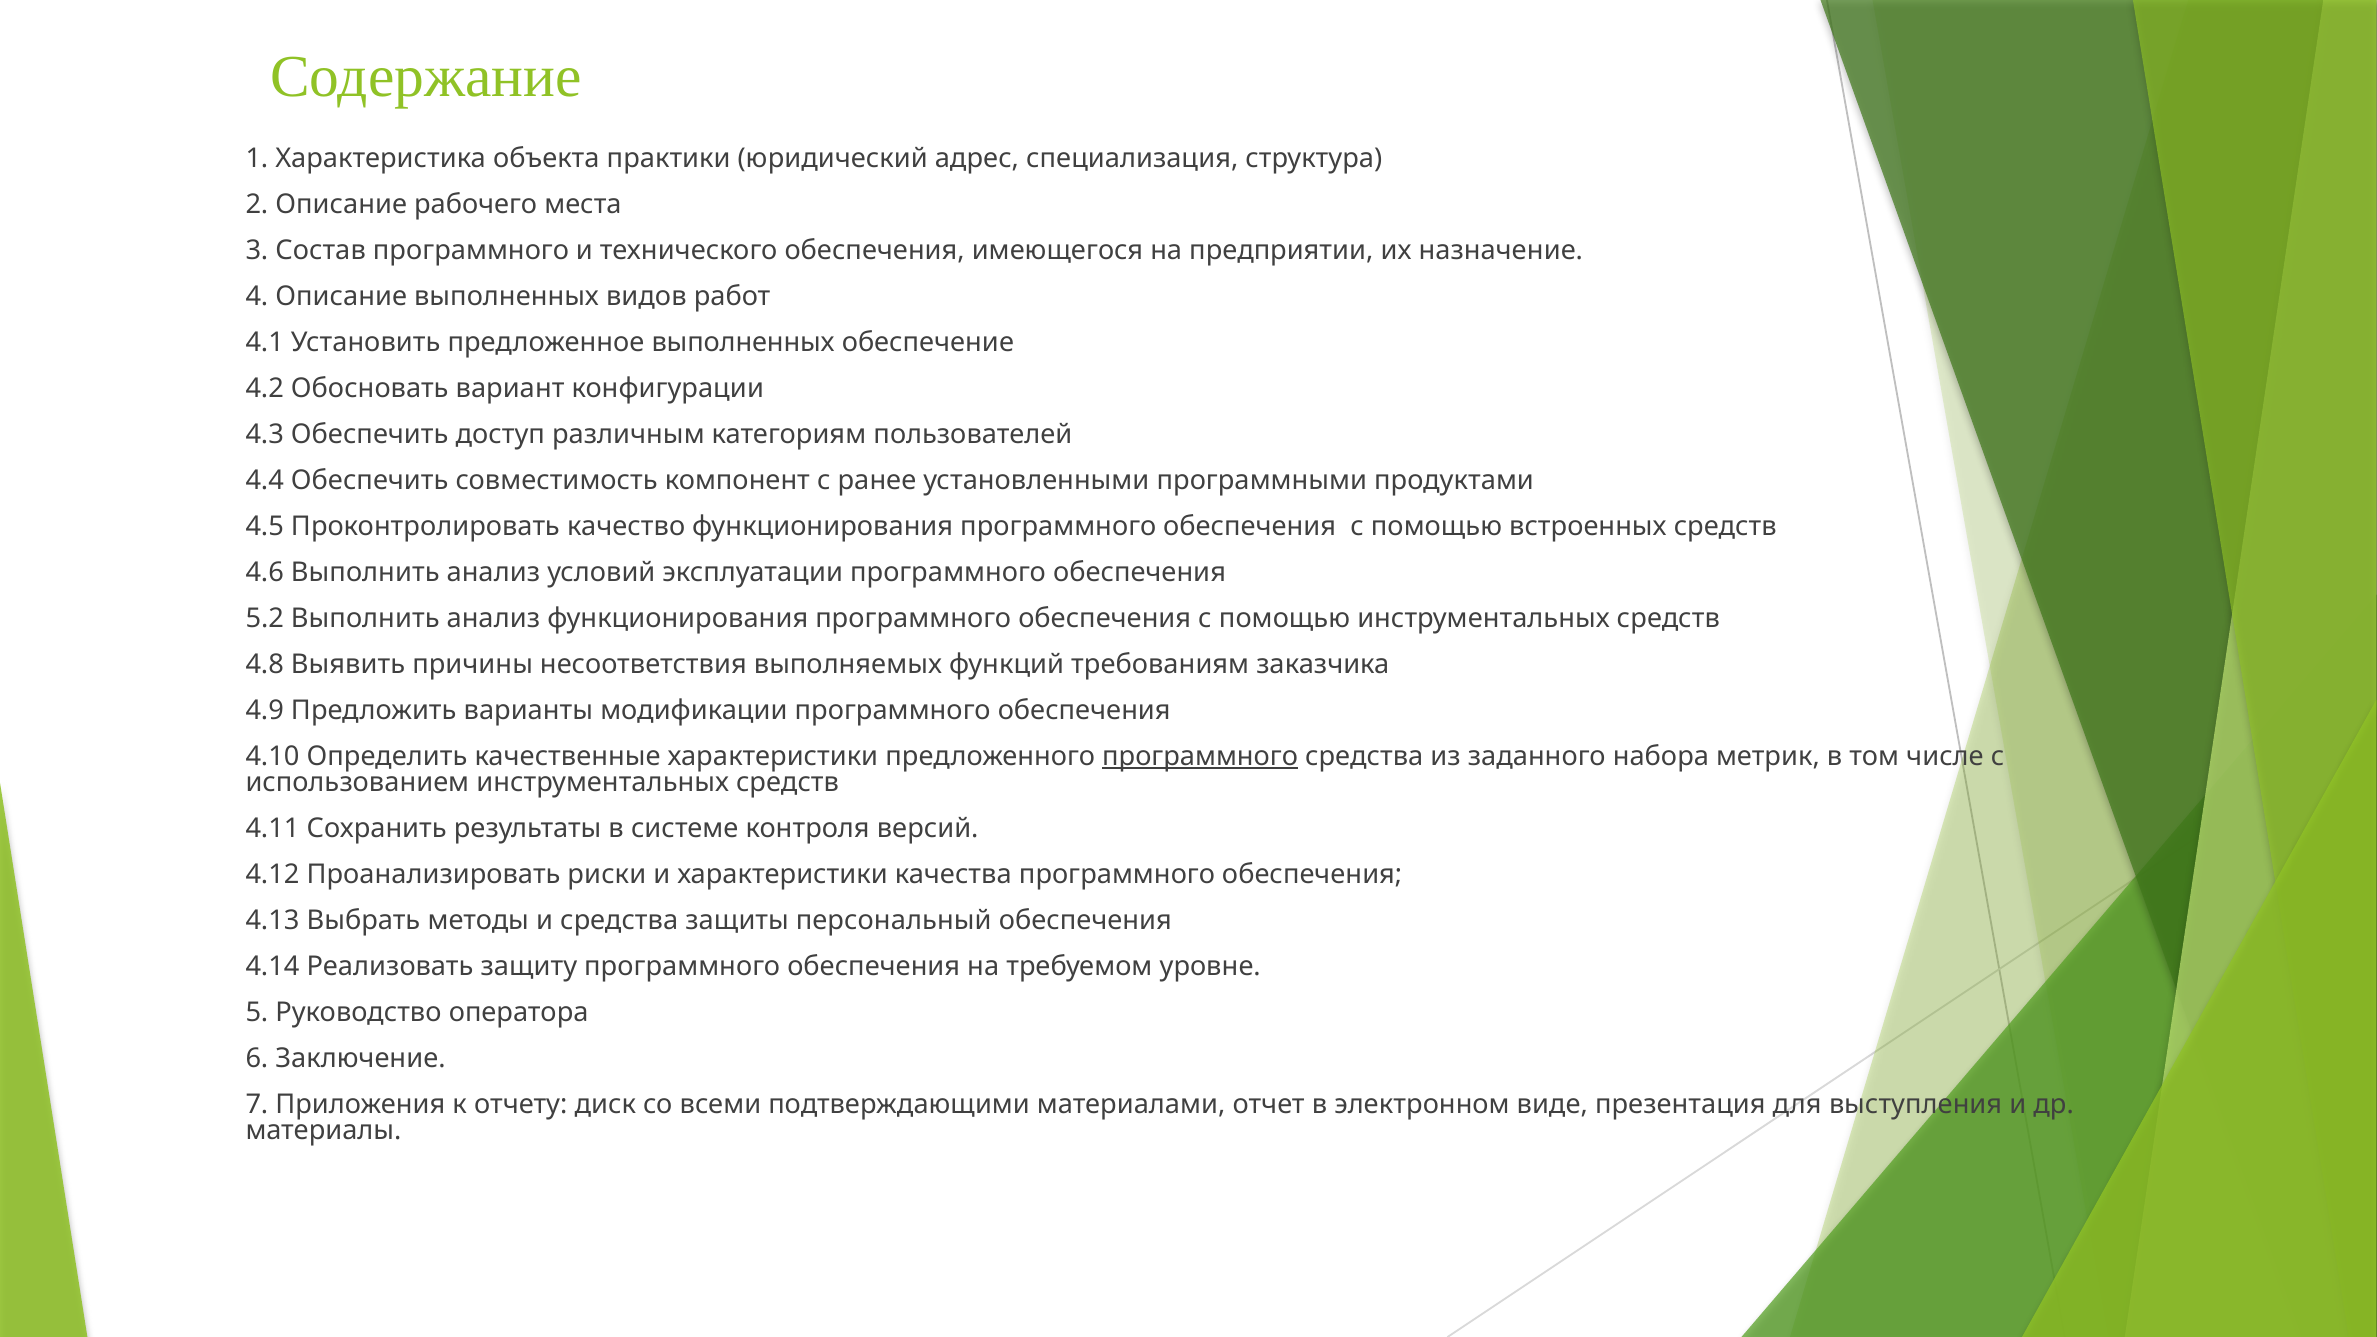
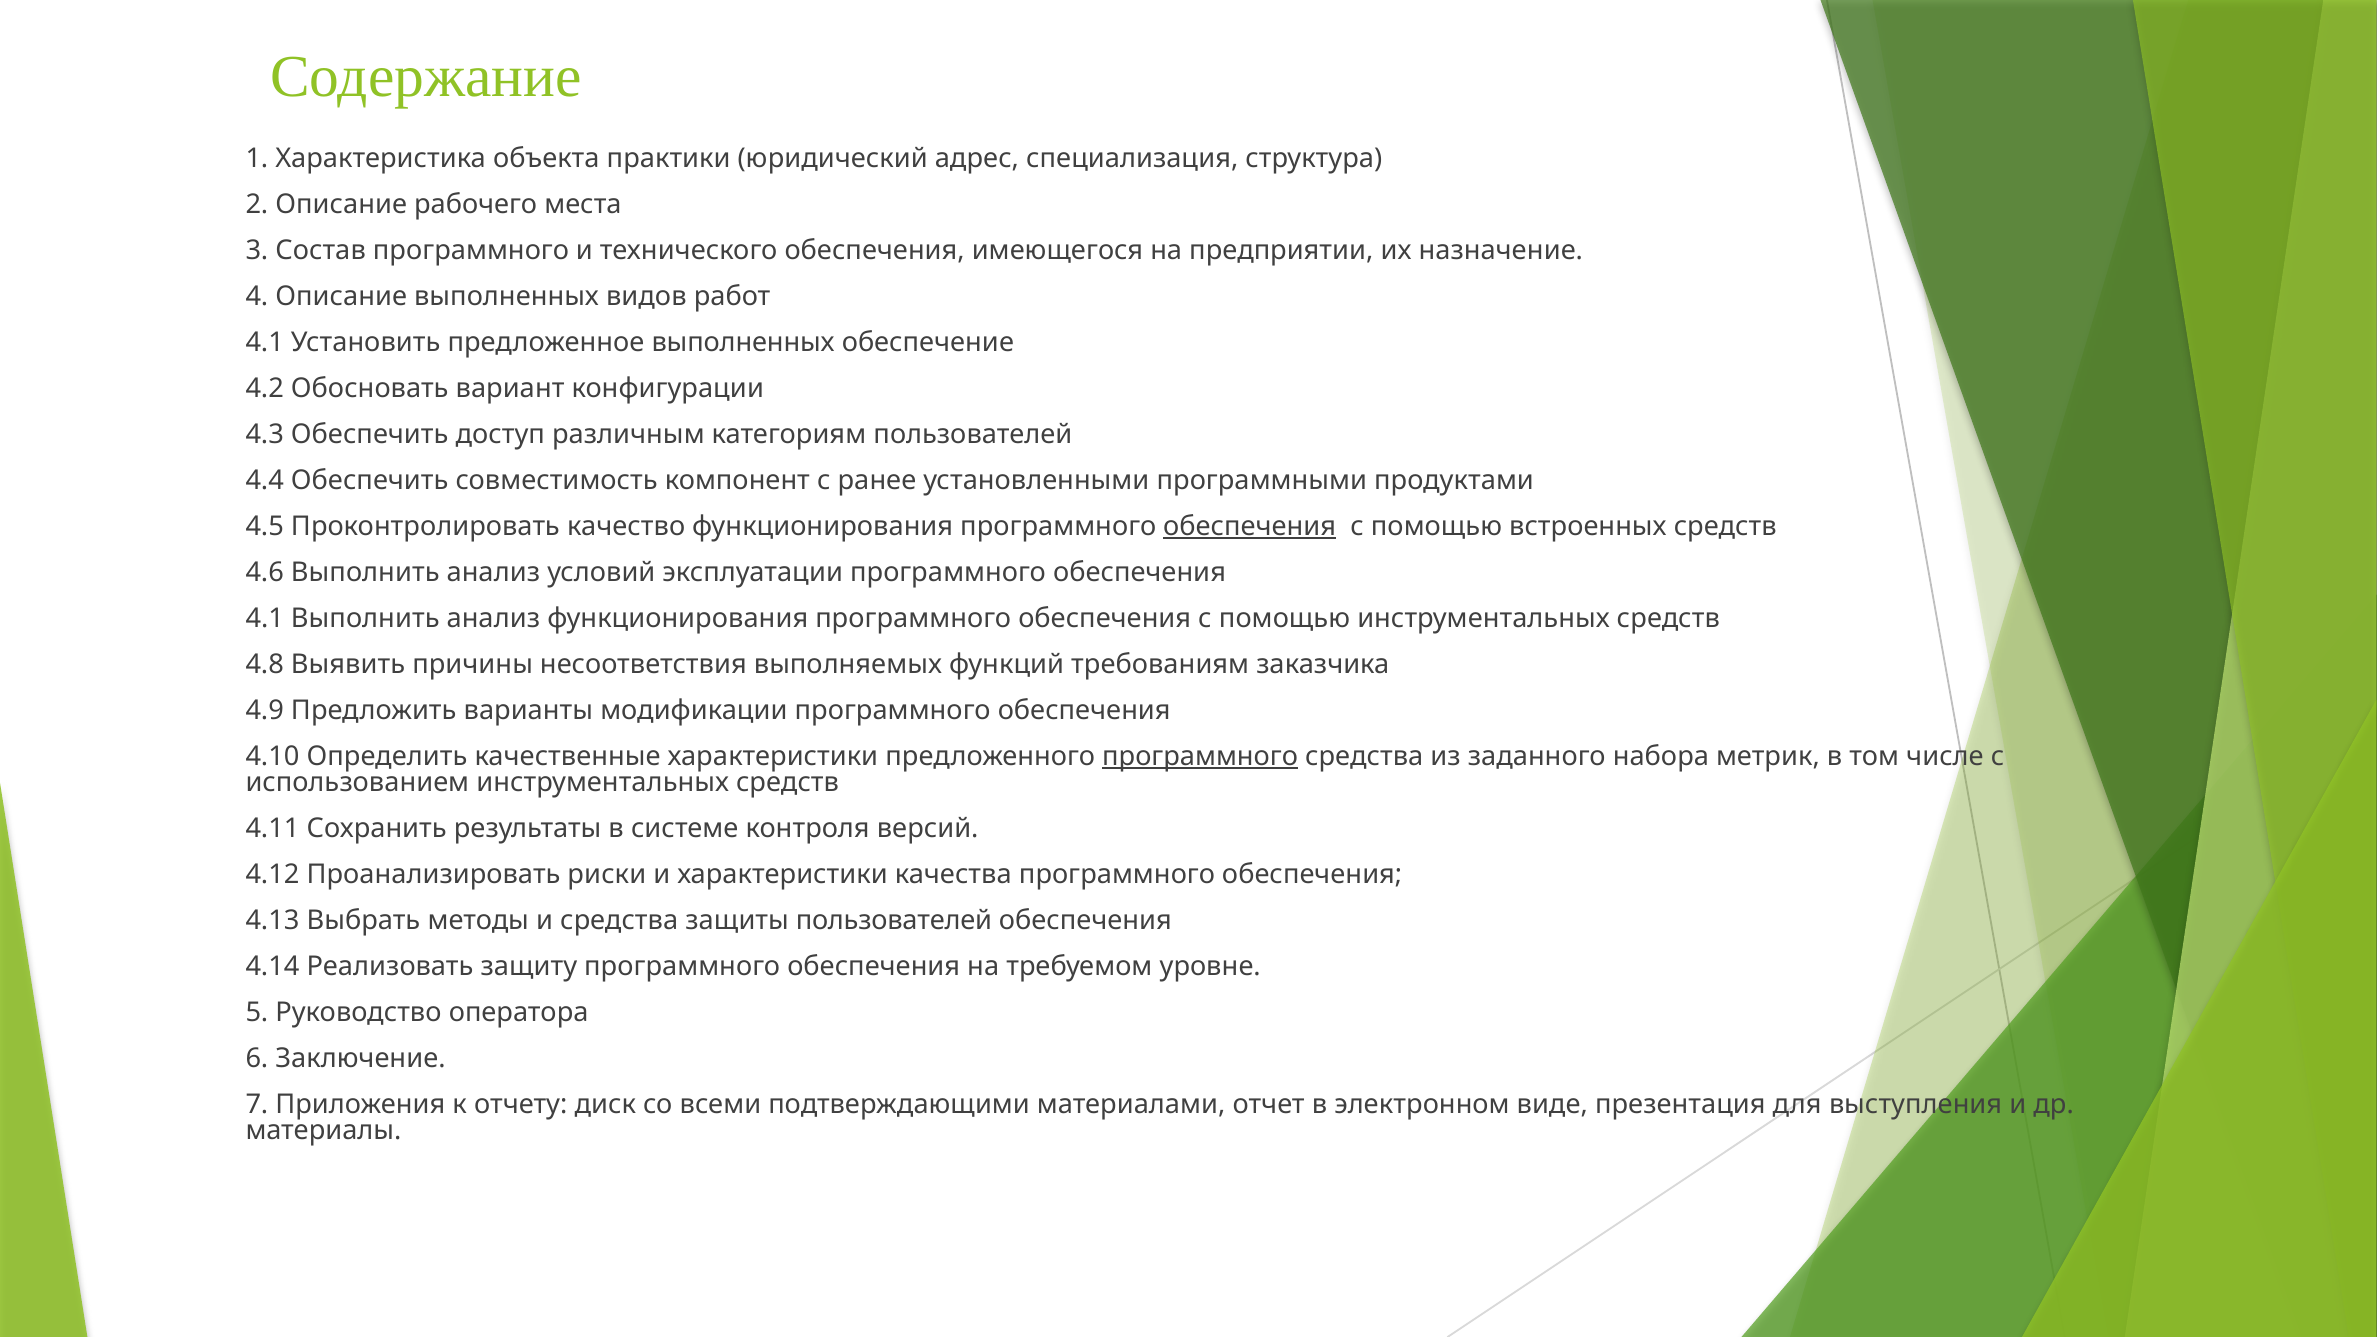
обеспечения underline: none -> present (1250, 526)
5.2: 5.2 -> 4.1 (265, 618)
защиты персональный: персональный -> пользователей (894, 920)
